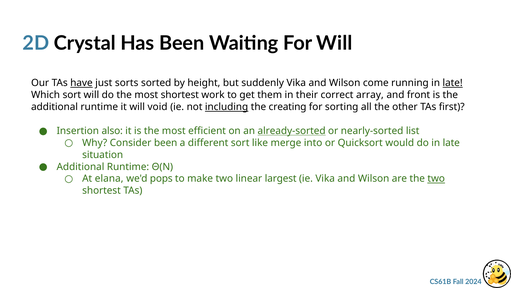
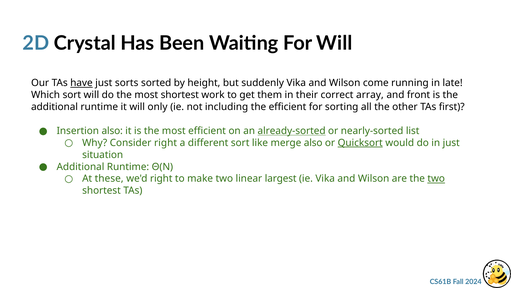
late underline: present -> none (453, 83)
void: void -> only (158, 107)
including underline: present -> none (227, 107)
the creating: creating -> efficient (288, 107)
Consider been: been -> right (166, 143)
merge into: into -> also (313, 143)
Quicksort underline: none -> present (360, 143)
do in late: late -> just (451, 143)
elana: elana -> these (109, 178)
we'd pops: pops -> right (161, 178)
